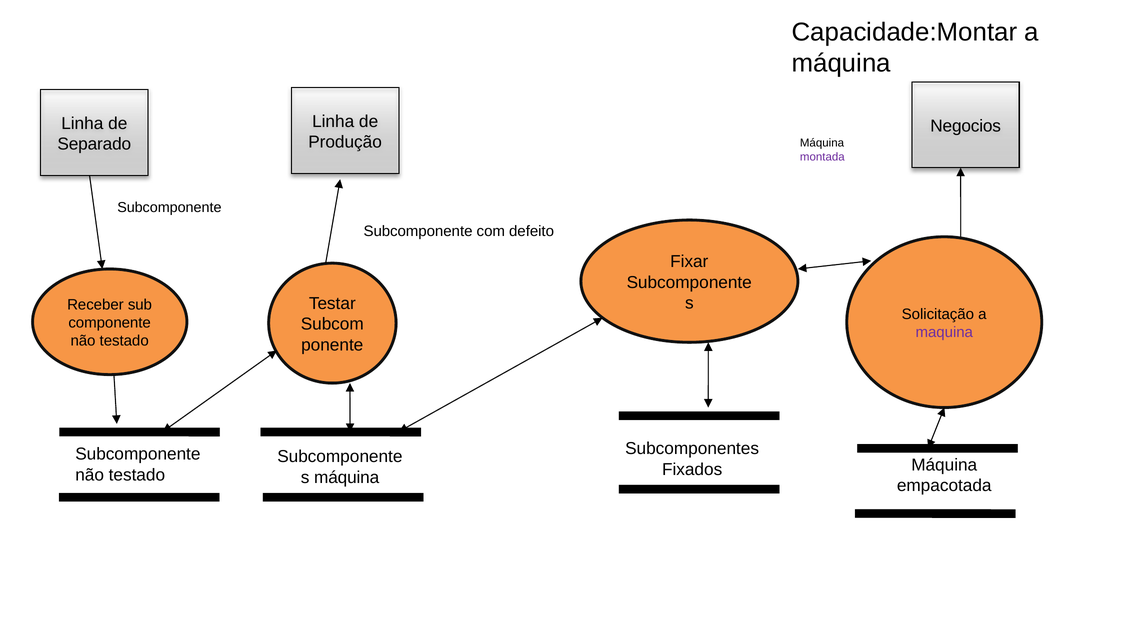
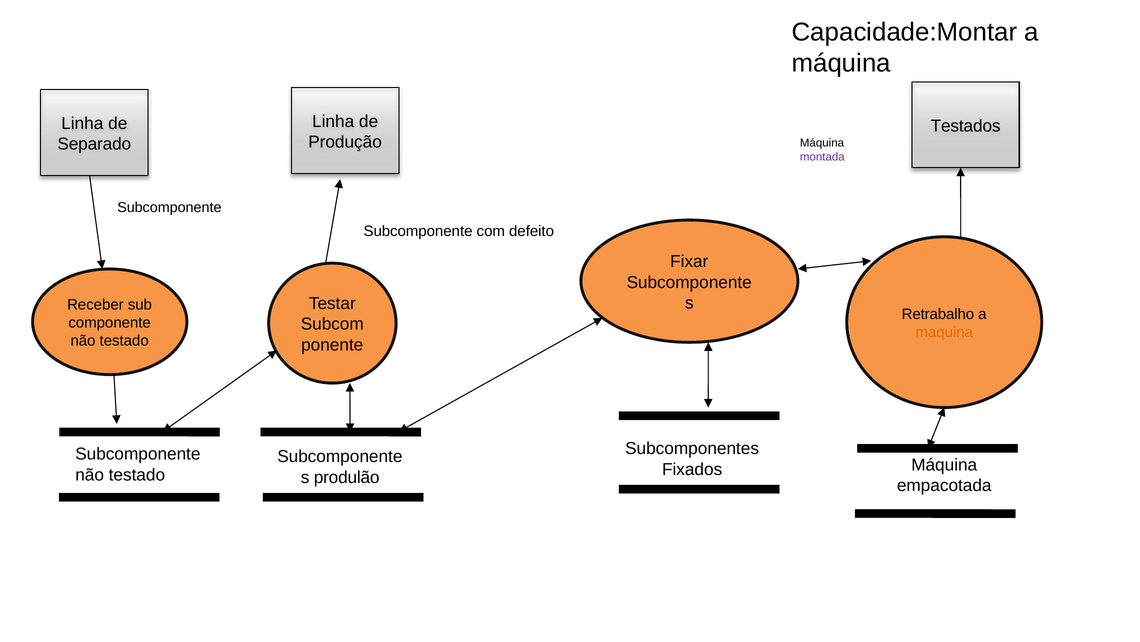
Negocios: Negocios -> Testados (966, 126)
Solicitação: Solicitação -> Retrabalho (938, 314)
maquina colour: purple -> orange (944, 332)
máquina: máquina -> produlão (347, 477)
